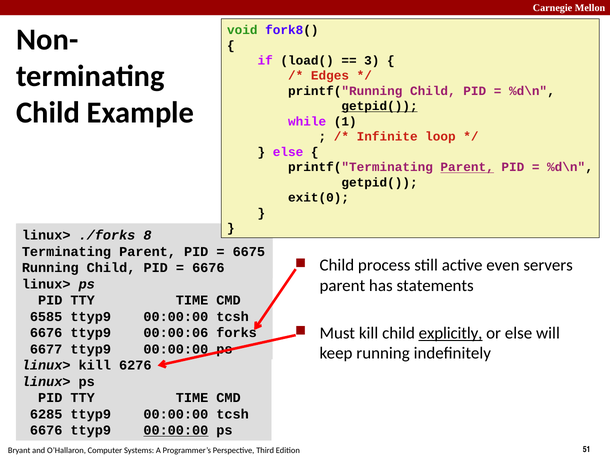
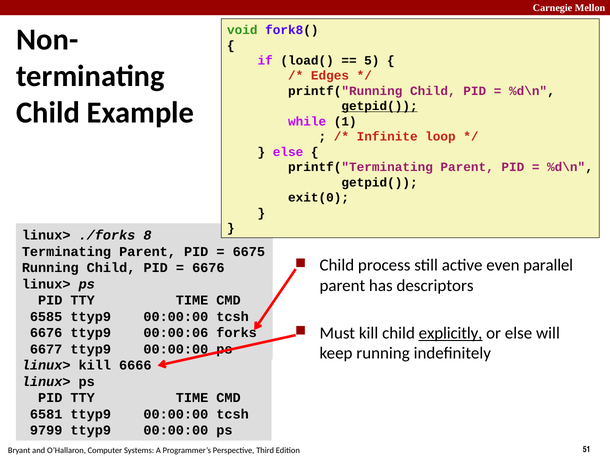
3: 3 -> 5 (372, 61)
Parent underline: present -> none (467, 167)
servers: servers -> parallel (548, 266)
statements: statements -> descriptors (435, 286)
6276: 6276 -> 6666 (135, 366)
6285: 6285 -> 6581 (46, 415)
6676: 6676 -> 9799 (46, 431)
00:00:00 underline: present -> none (176, 431)
